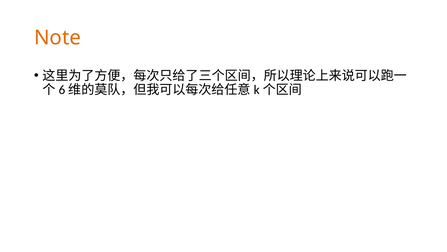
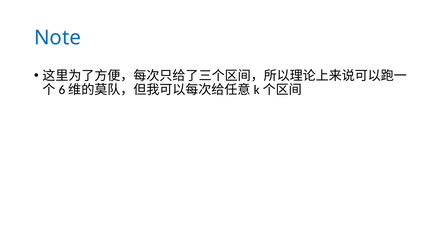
Note colour: orange -> blue (58, 38)
